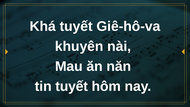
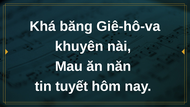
Khá tuyết: tuyết -> băng (76, 26)
